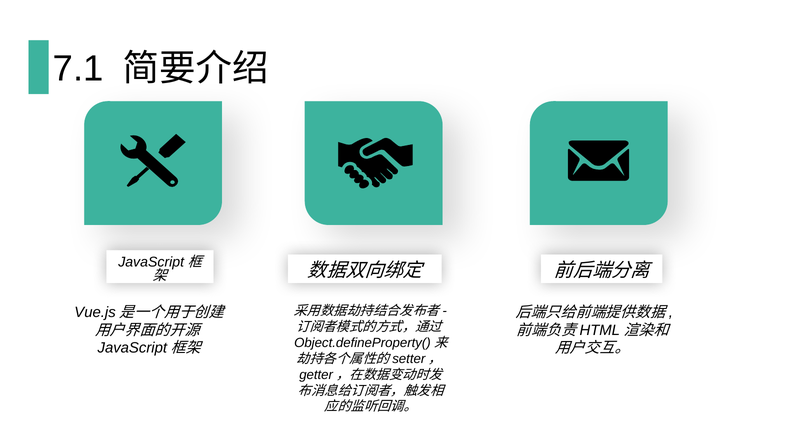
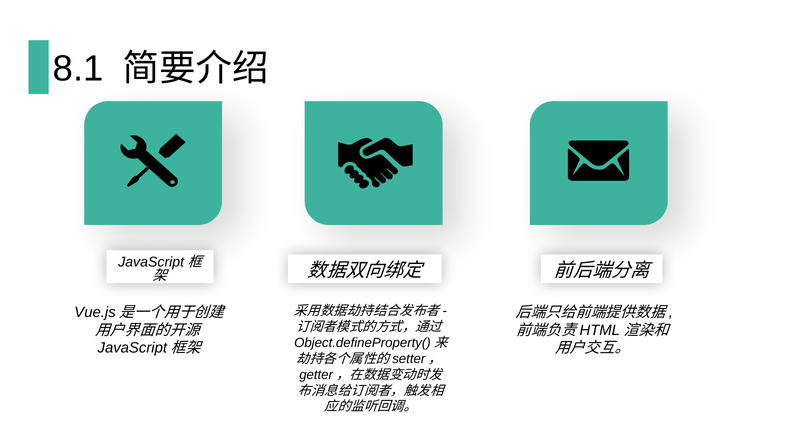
7.1: 7.1 -> 8.1 (78, 69)
